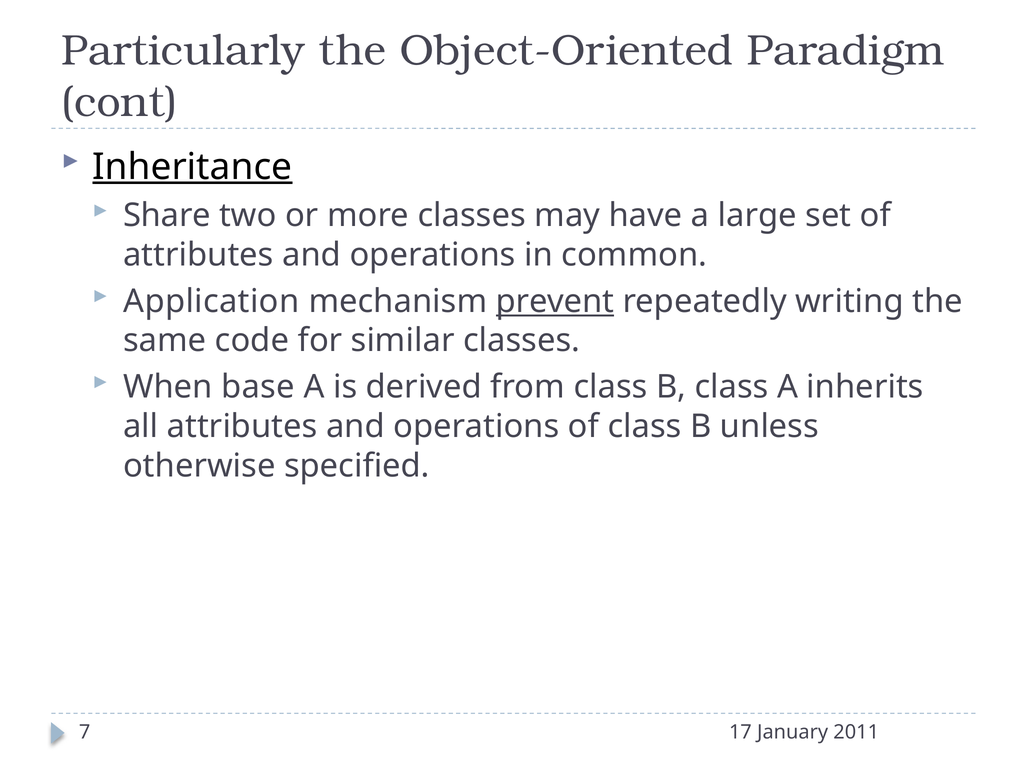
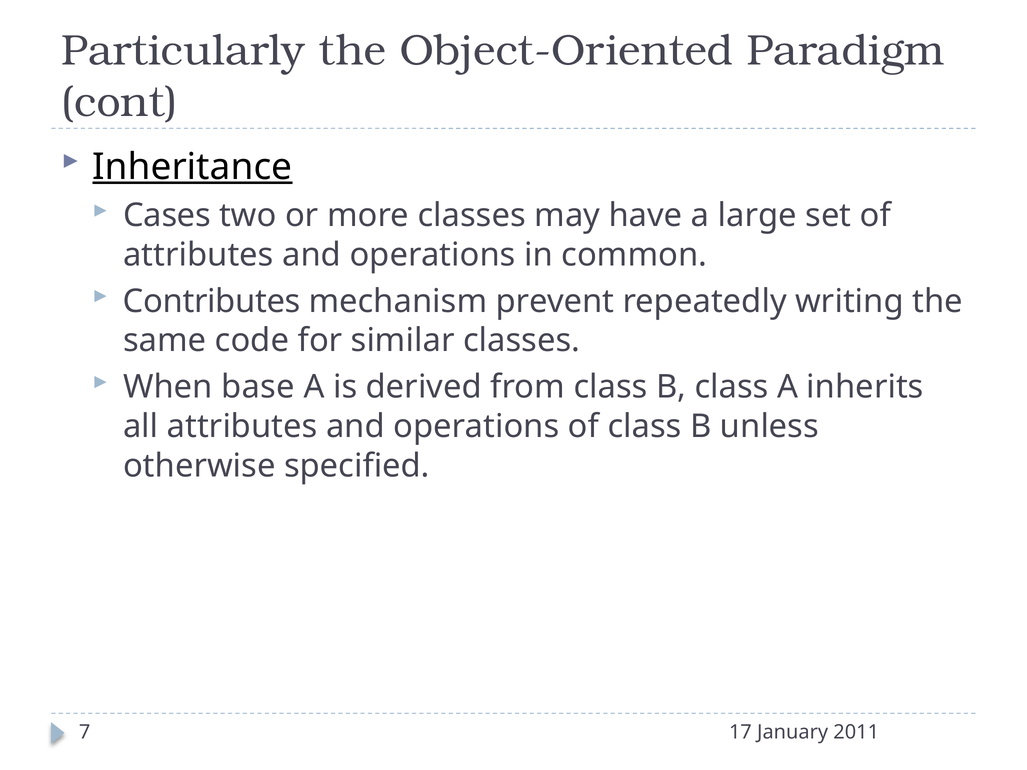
Share: Share -> Cases (167, 216)
Application: Application -> Contributes (212, 301)
prevent underline: present -> none (555, 301)
